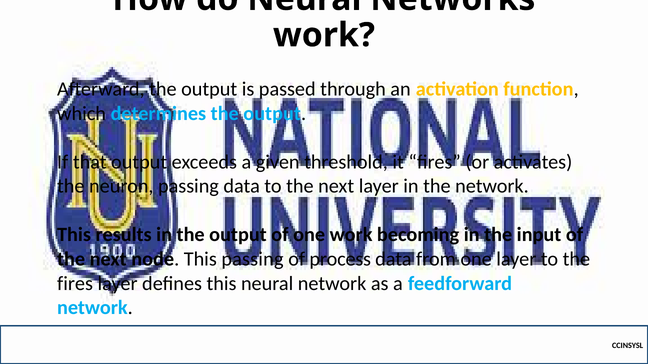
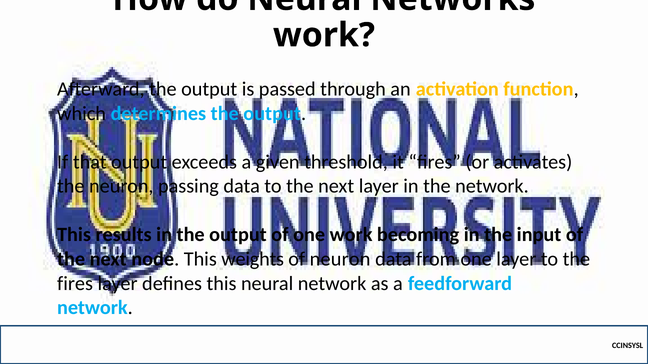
This passing: passing -> weights (253, 259)
of process: process -> neuron (340, 259)
